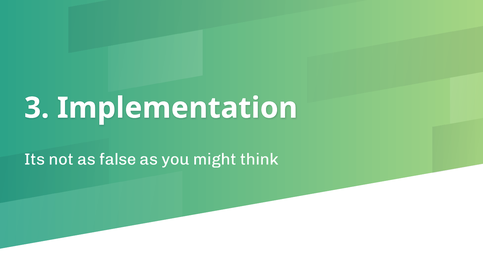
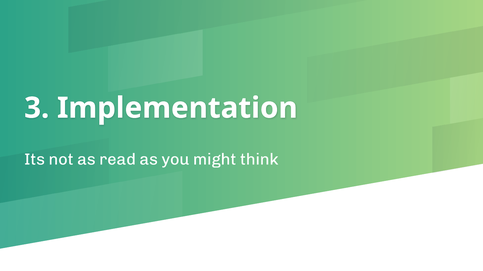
false: false -> read (118, 160)
